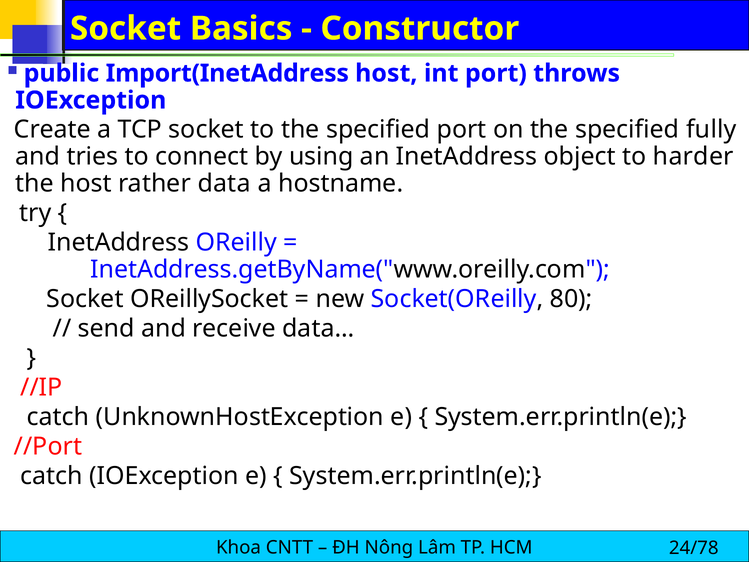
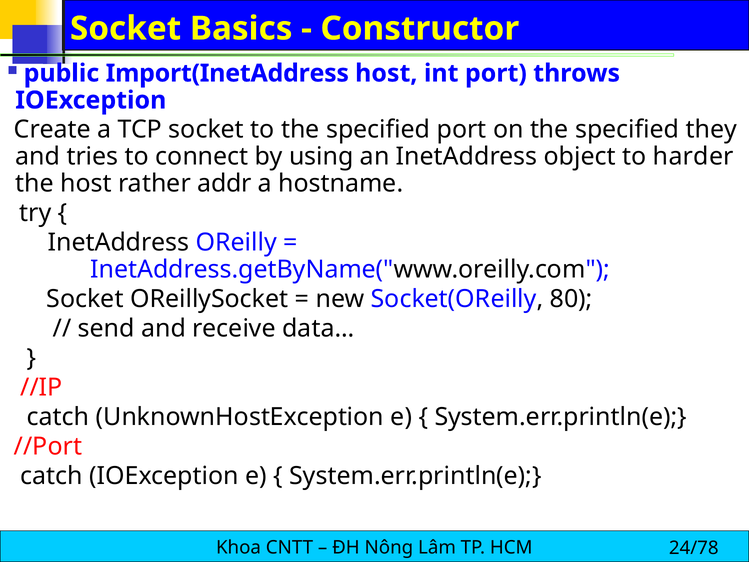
fully: fully -> they (711, 130)
rather data: data -> addr (224, 184)
